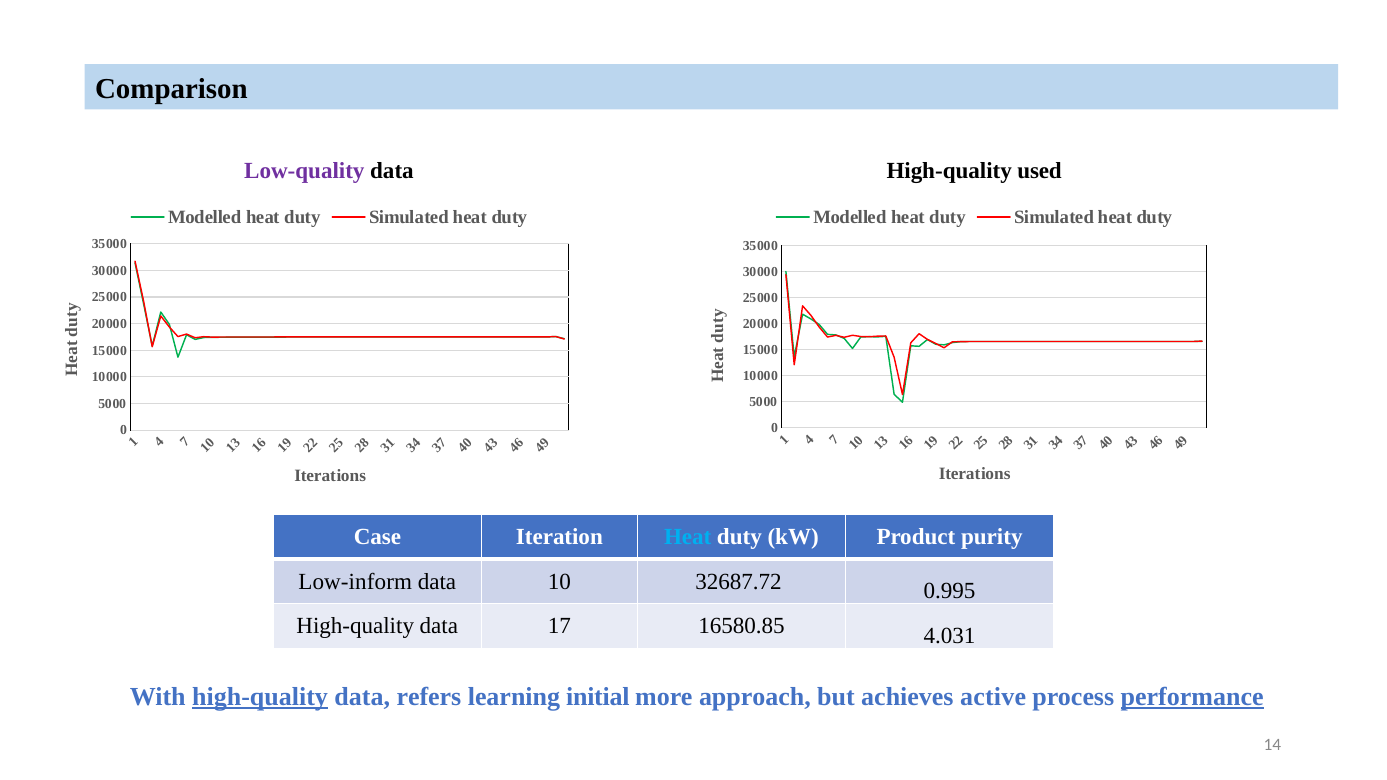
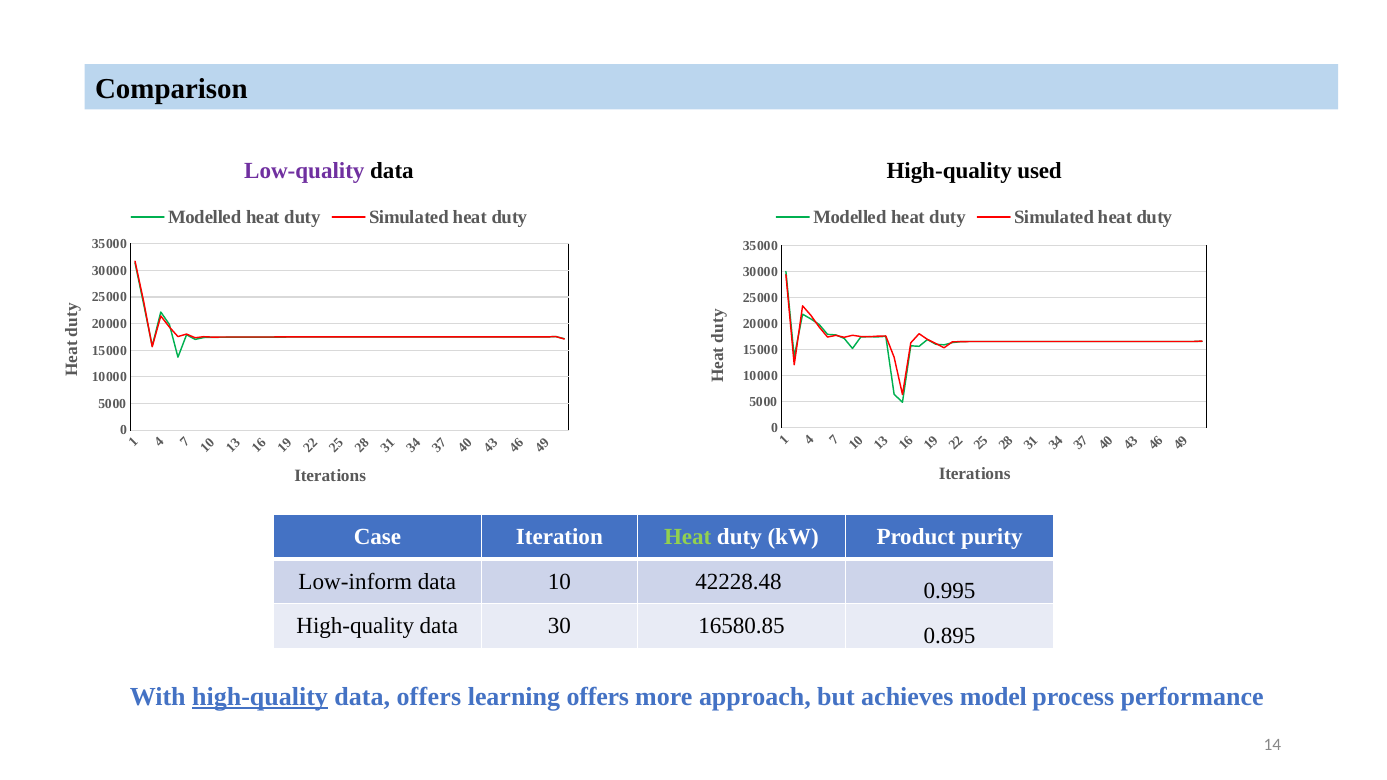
Heat colour: light blue -> light green (688, 537)
32687.72: 32687.72 -> 42228.48 (739, 582)
17: 17 -> 30 (559, 626)
4.031: 4.031 -> 0.895 (950, 636)
data refers: refers -> offers (429, 697)
learning initial: initial -> offers (598, 697)
active: active -> model (993, 697)
performance underline: present -> none (1192, 697)
